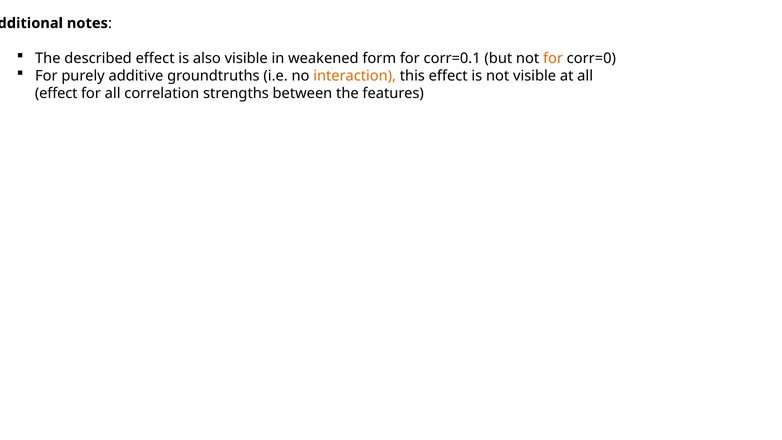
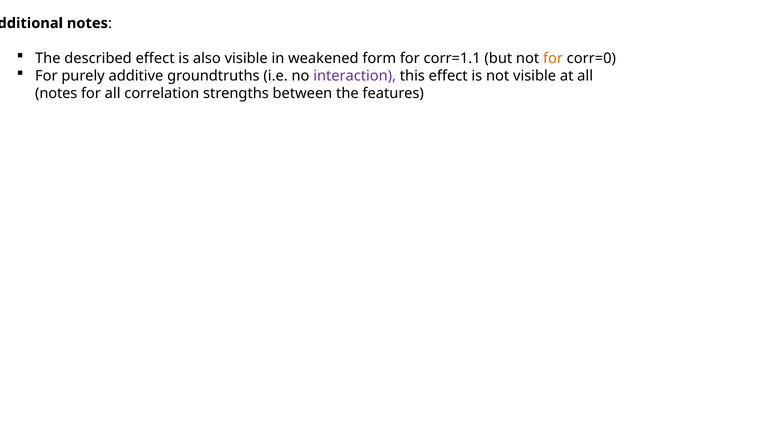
corr=0.1: corr=0.1 -> corr=1.1 (452, 58)
interaction colour: orange -> purple (355, 76)
effect: effect -> notes (56, 94)
